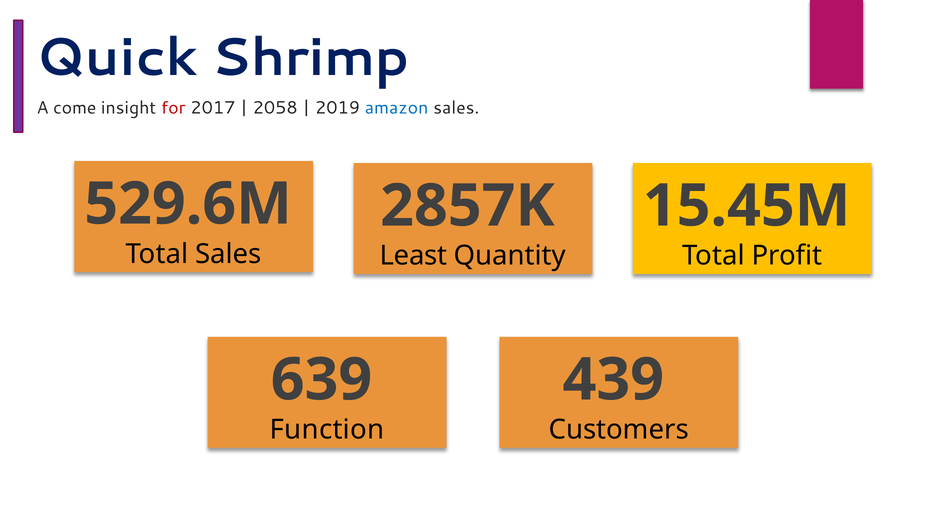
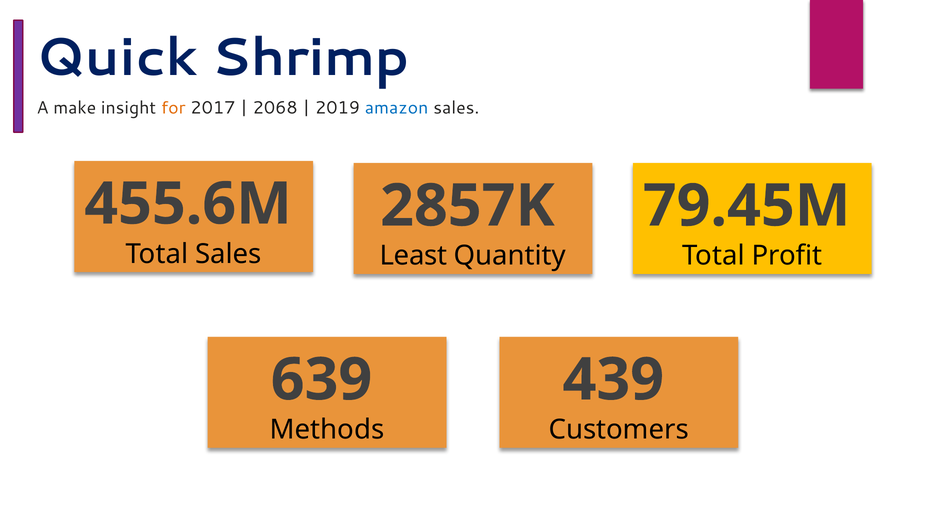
come: come -> make (75, 108)
for colour: red -> orange (173, 108)
2058: 2058 -> 2068 (275, 108)
529.6M: 529.6M -> 455.6M (188, 204)
15.45M: 15.45M -> 79.45M (747, 206)
Function: Function -> Methods (327, 430)
